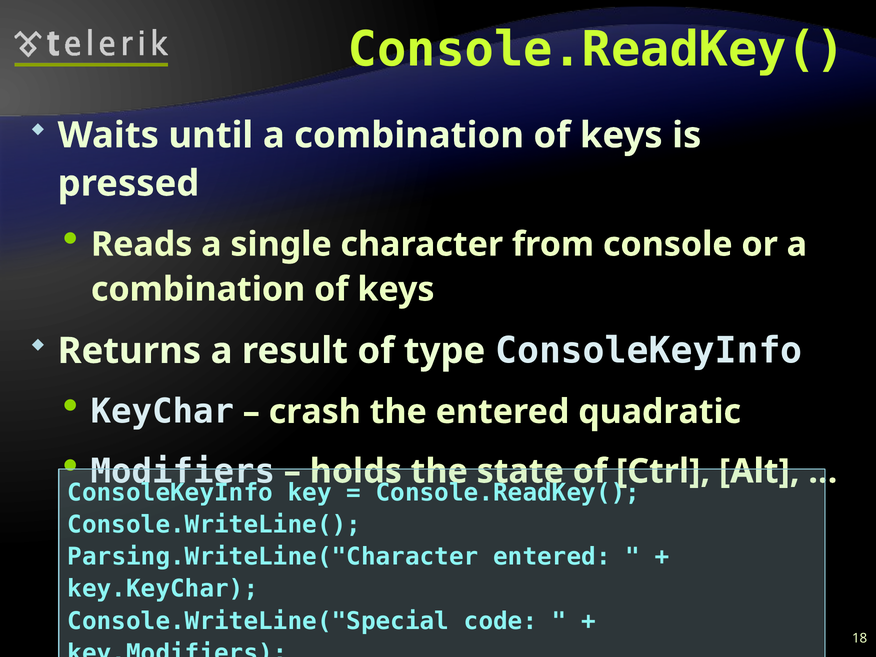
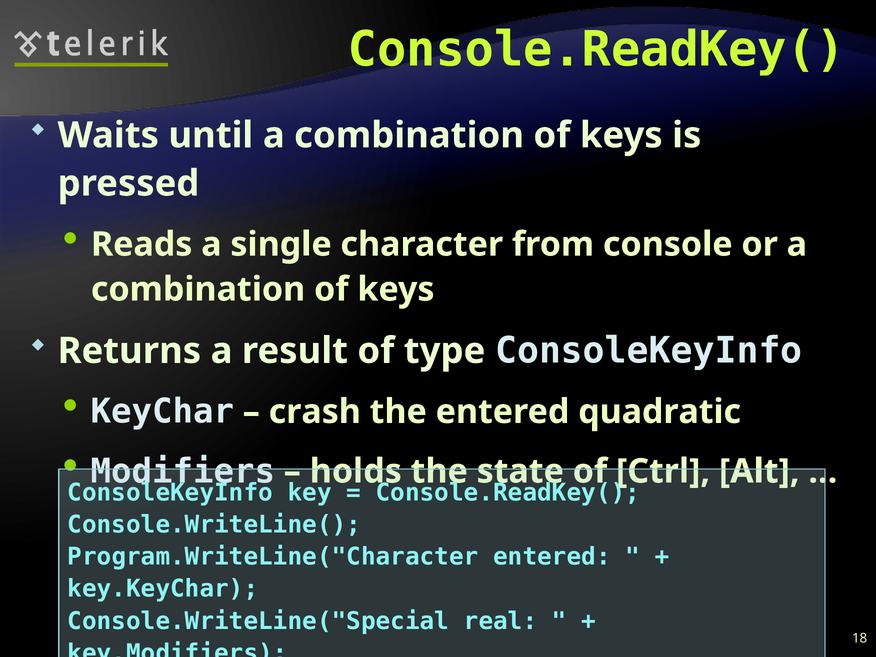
Parsing.WriteLine("Character: Parsing.WriteLine("Character -> Program.WriteLine("Character (273, 557)
code: code -> real (501, 621)
